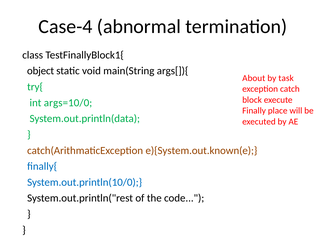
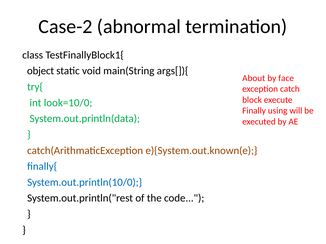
Case-4: Case-4 -> Case-2 (65, 27)
task: task -> face (286, 78)
args=10/0: args=10/0 -> look=10/0 (68, 103)
place: place -> using (278, 111)
